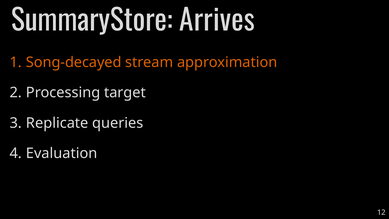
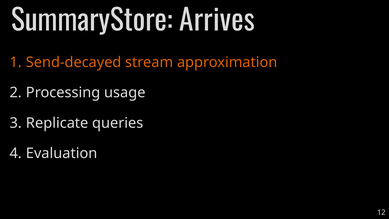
Song-decayed: Song-decayed -> Send-decayed (74, 62)
target: target -> usage (125, 93)
